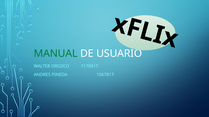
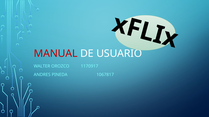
MANUAL colour: green -> red (56, 54)
